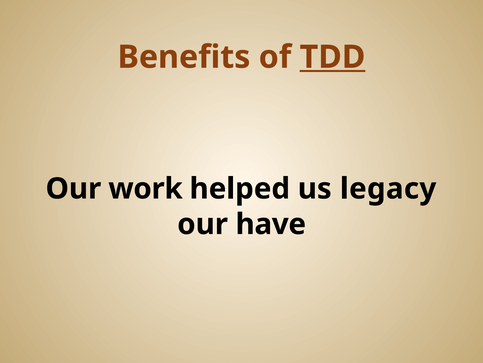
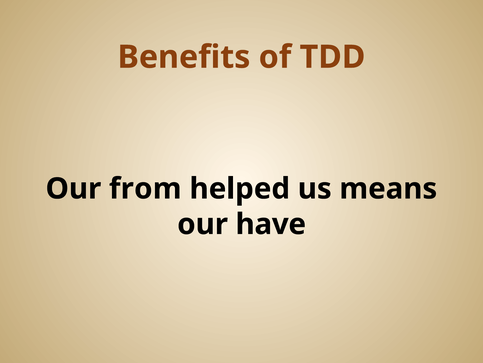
TDD underline: present -> none (332, 57)
work: work -> from (145, 188)
legacy: legacy -> means (388, 188)
